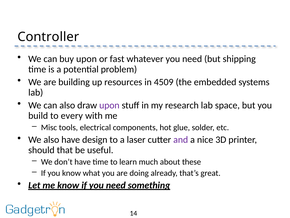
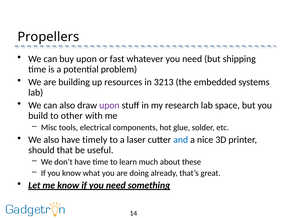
Controller: Controller -> Propellers (48, 37)
4509: 4509 -> 3213 (164, 82)
every: every -> other (72, 115)
design: design -> timely (95, 139)
and colour: purple -> blue (181, 139)
